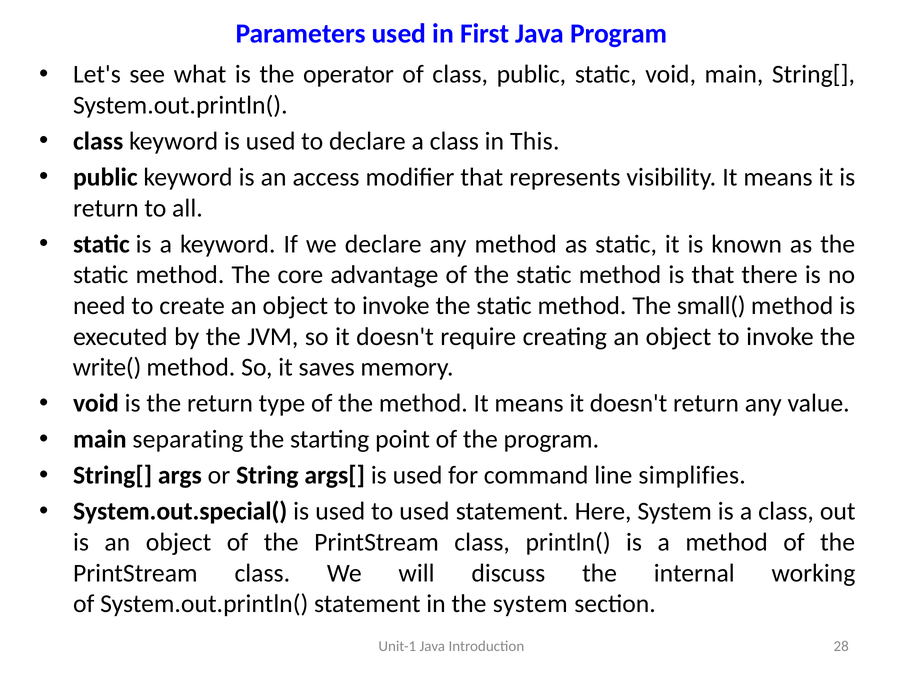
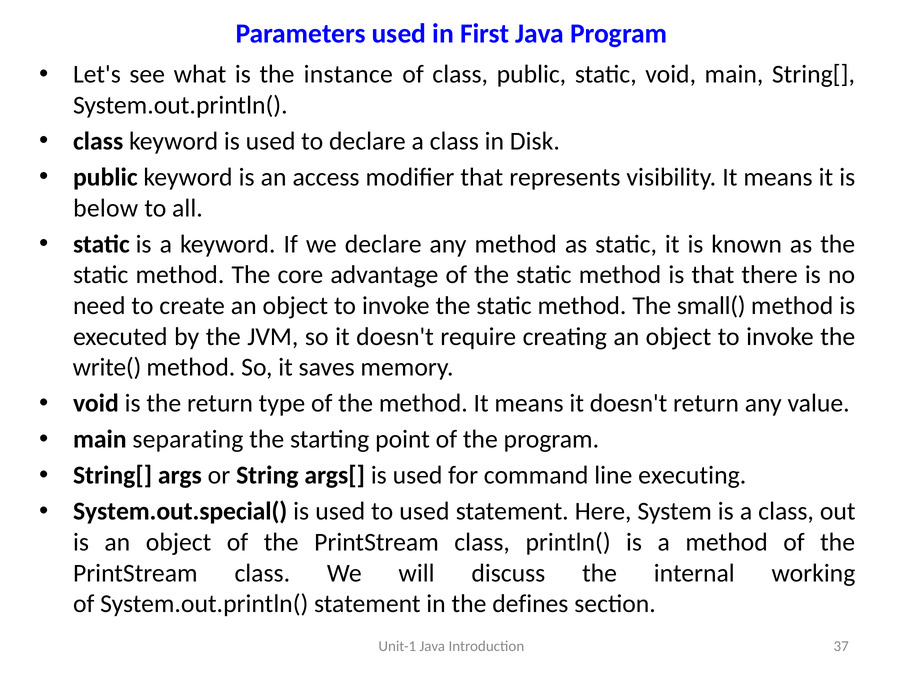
operator: operator -> instance (348, 74)
This: This -> Disk (535, 141)
return: return -> below (106, 208)
simplifies: simplifies -> executing (692, 476)
the system: system -> defines (530, 604)
28: 28 -> 37 (841, 647)
